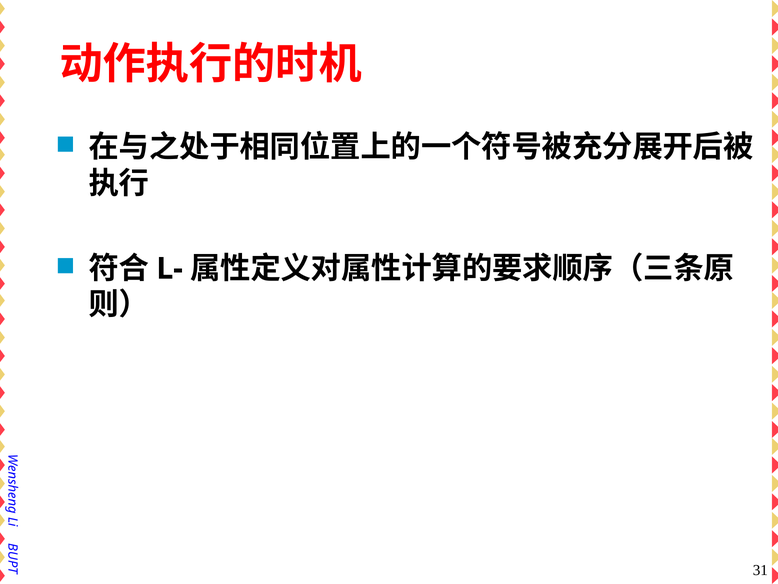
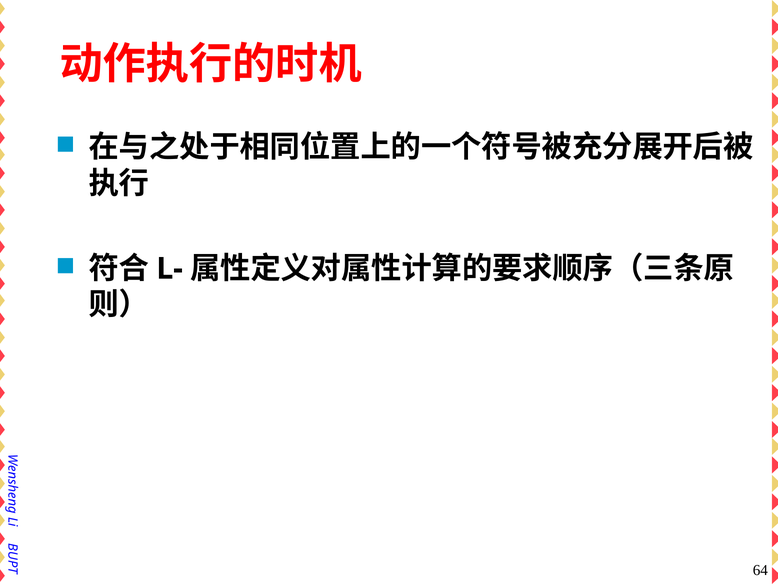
31: 31 -> 64 (760, 570)
